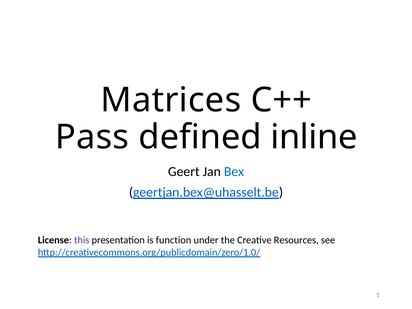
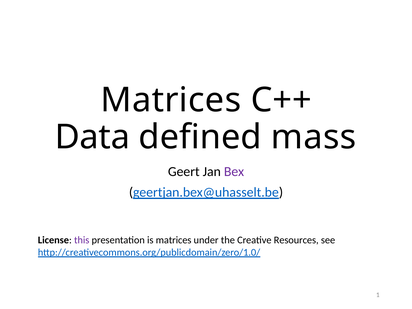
Pass: Pass -> Data (92, 137)
inline: inline -> mass (314, 137)
Bex colour: blue -> purple (234, 172)
is function: function -> matrices (174, 240)
